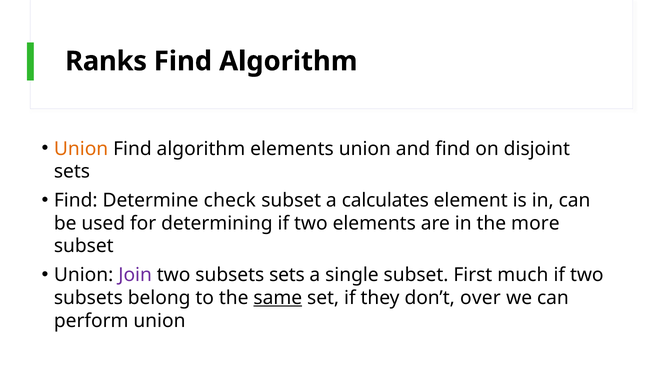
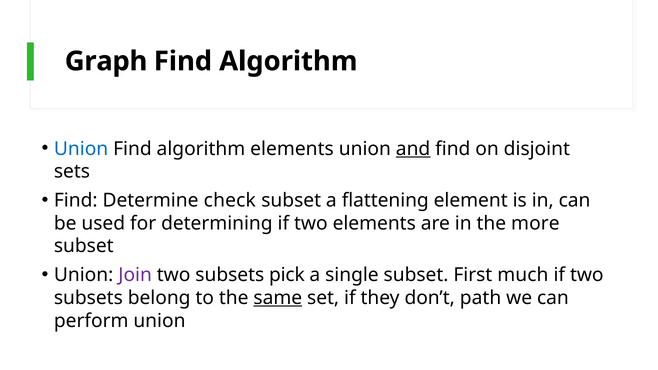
Ranks: Ranks -> Graph (106, 61)
Union colour: orange -> blue (81, 149)
and underline: none -> present (413, 149)
calculates: calculates -> flattening (385, 201)
subsets sets: sets -> pick (287, 275)
over: over -> path (481, 298)
